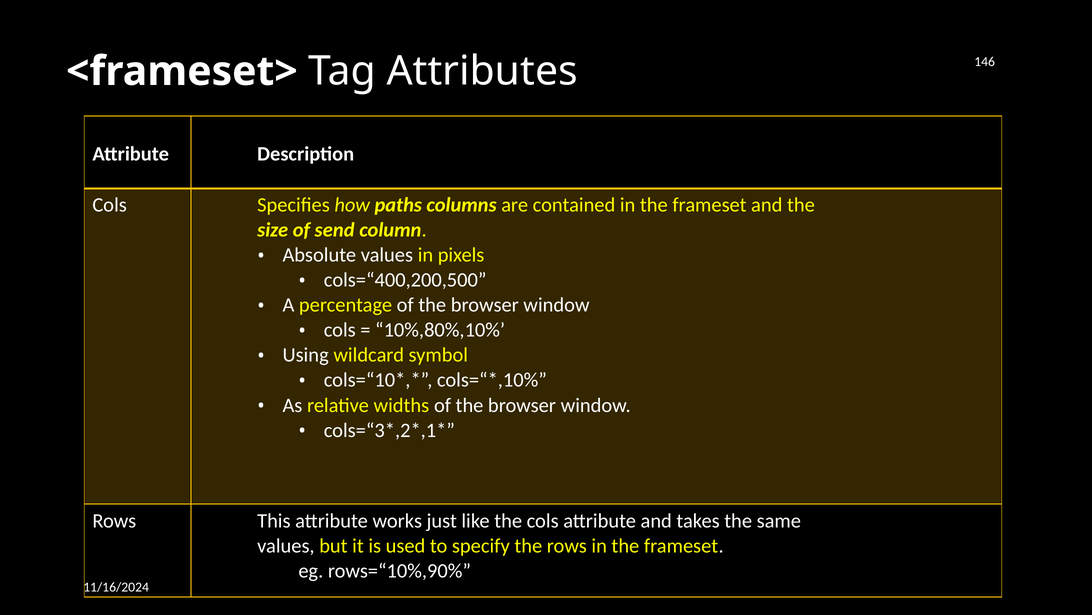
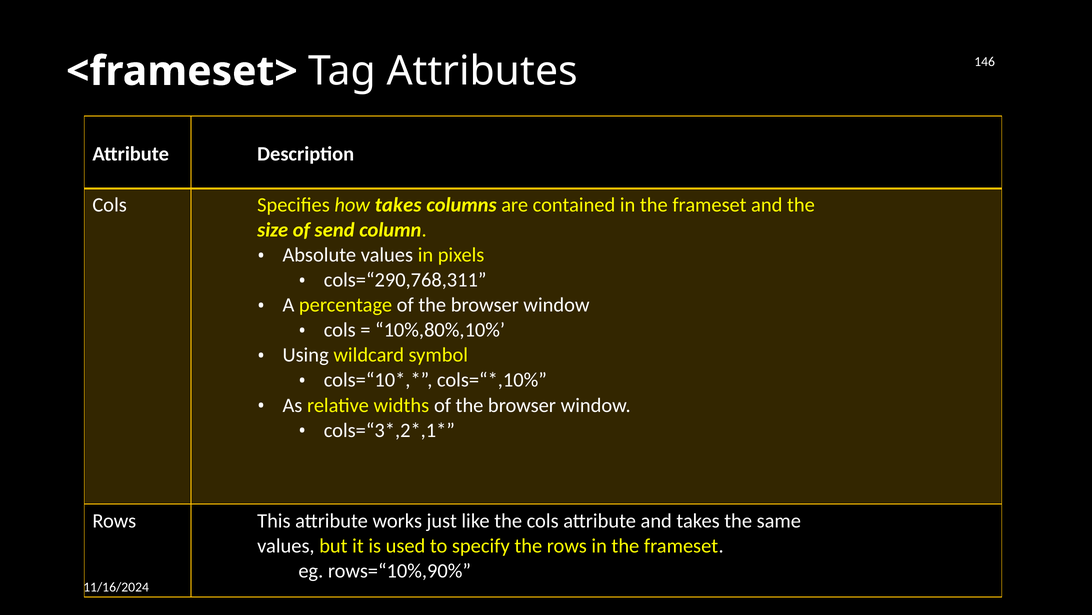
how paths: paths -> takes (398, 205)
cols=“400,200,500: cols=“400,200,500 -> cols=“290,768,311 (405, 280)
